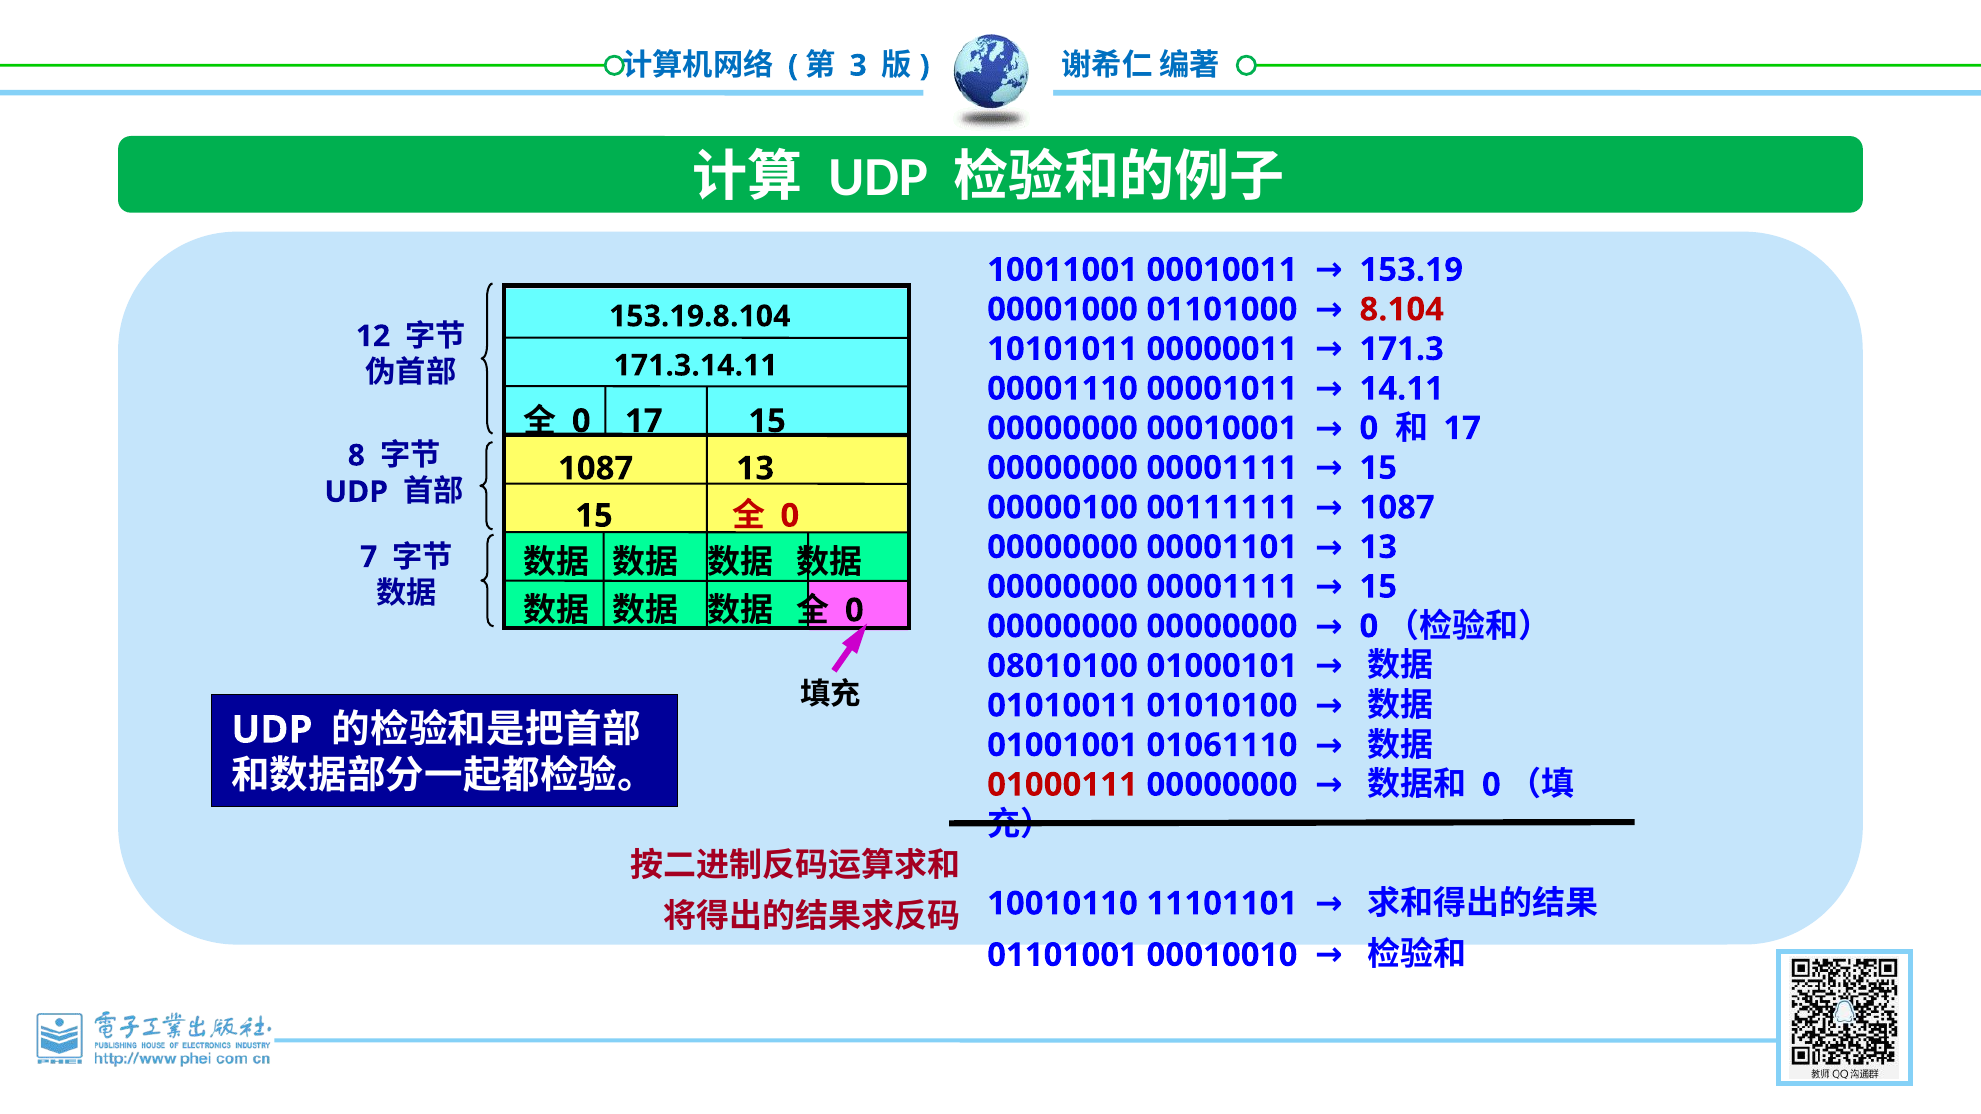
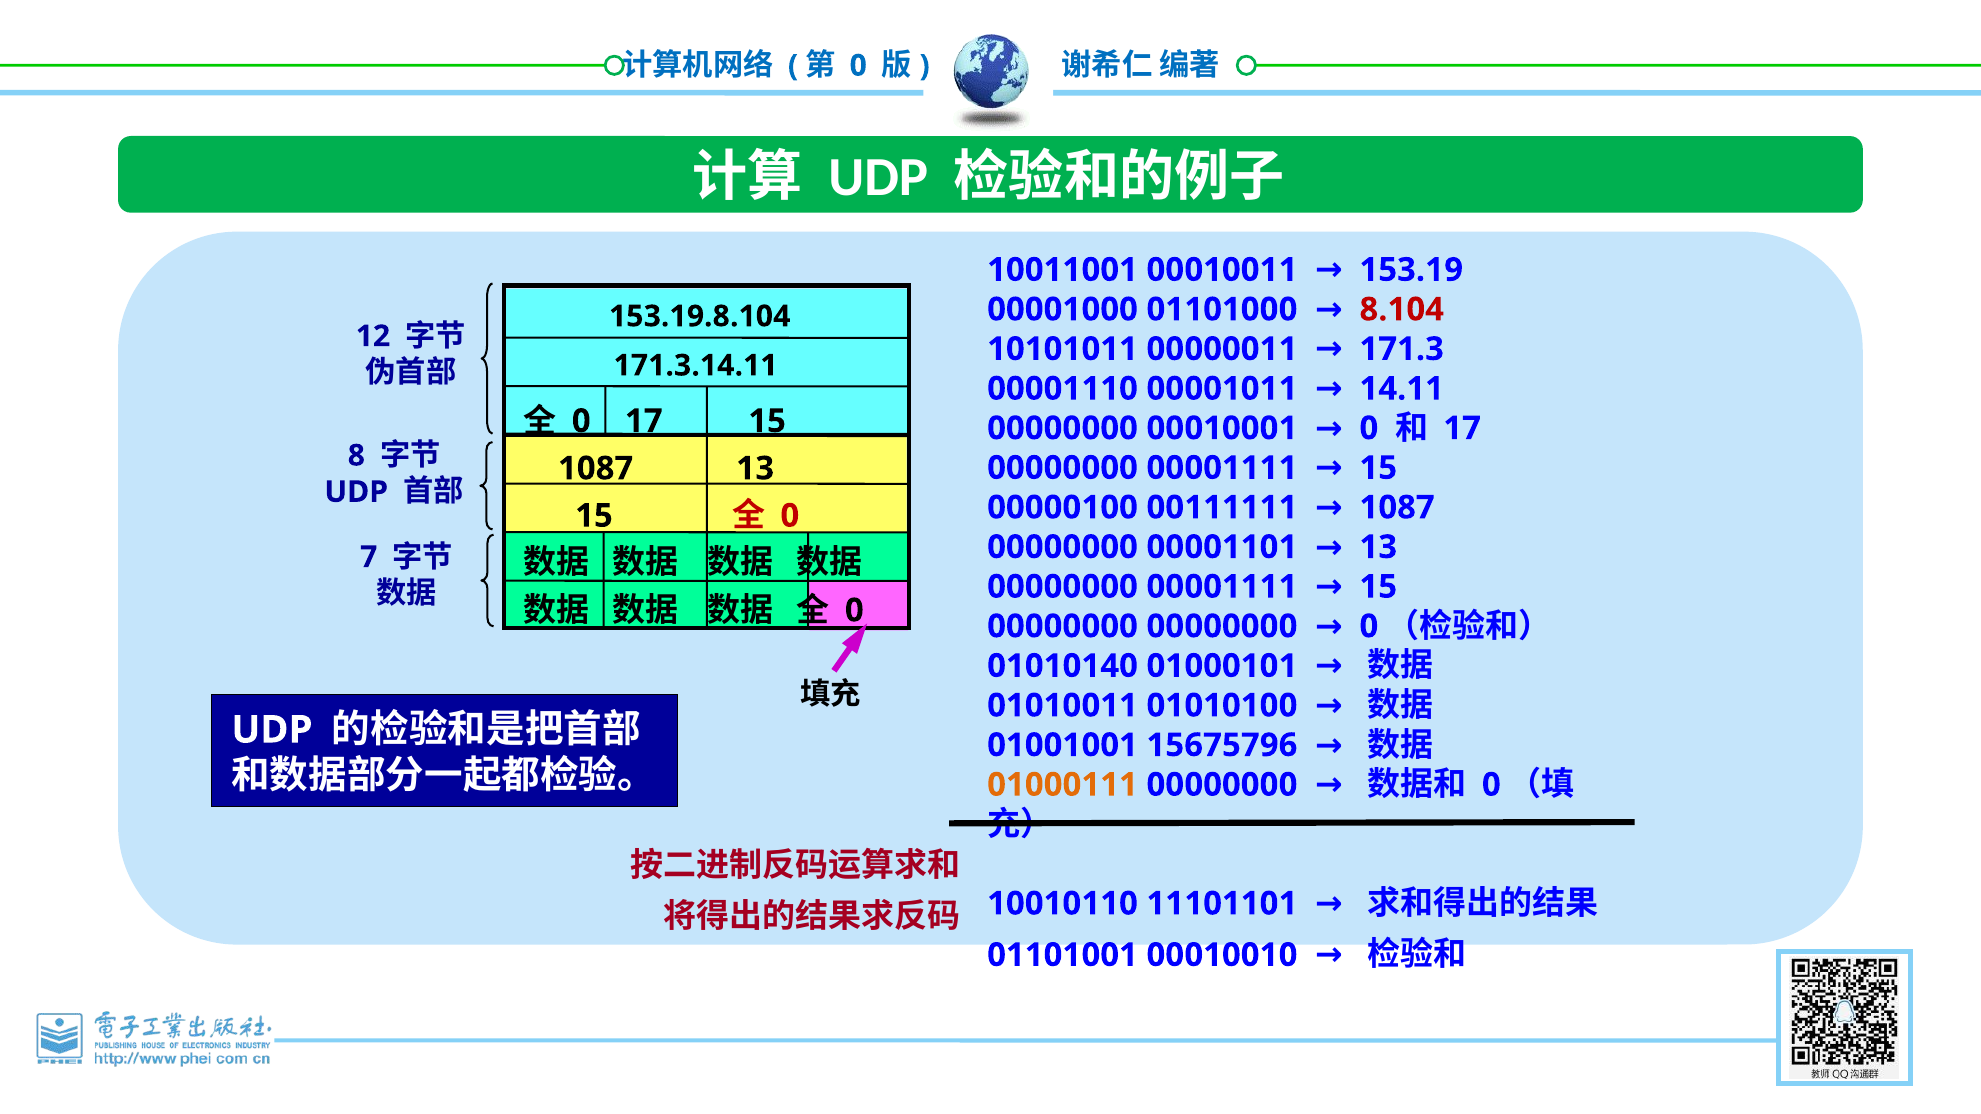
3: 3 -> 0 (858, 66)
08010100: 08010100 -> 01010140 (1063, 666)
01061110: 01061110 -> 15675796 (1222, 745)
01000111 colour: red -> orange (1063, 785)
